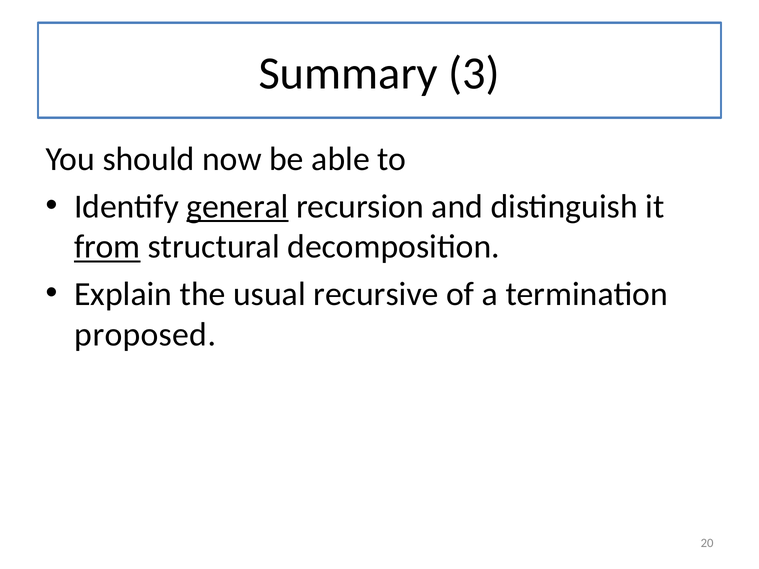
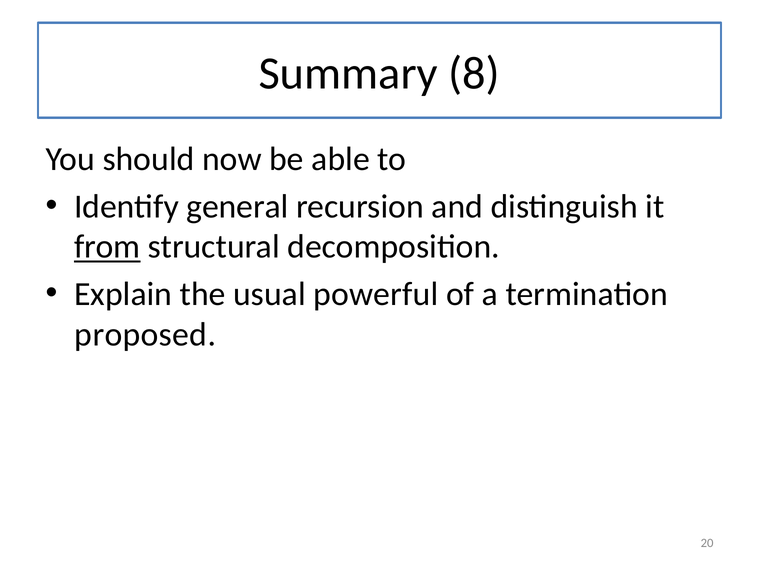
3: 3 -> 8 (474, 73)
general underline: present -> none (238, 206)
recursive: recursive -> powerful (376, 294)
